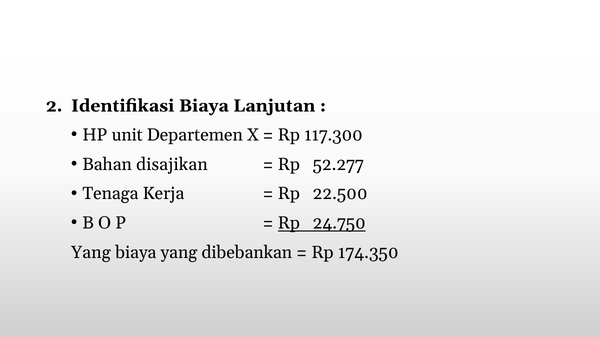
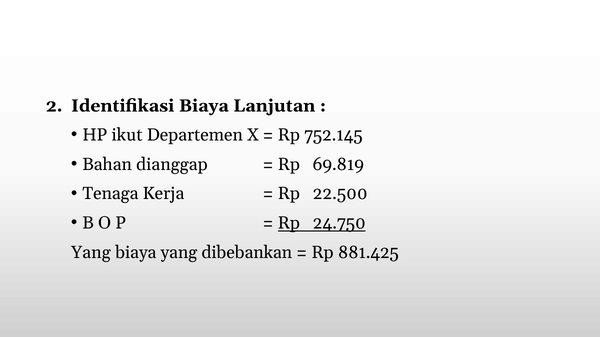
unit: unit -> ikut (127, 135)
117.300: 117.300 -> 752.145 (333, 135)
disajikan: disajikan -> dianggap (172, 165)
52.277: 52.277 -> 69.819 (338, 165)
174.350: 174.350 -> 881.425 (368, 253)
